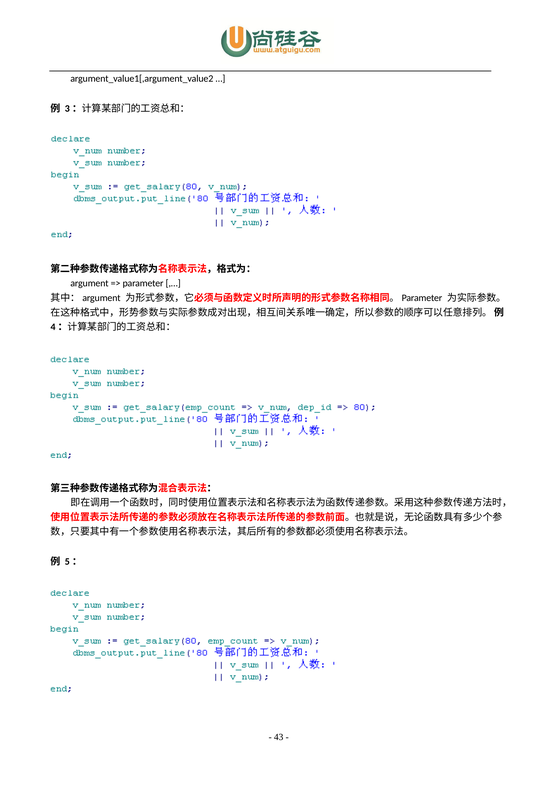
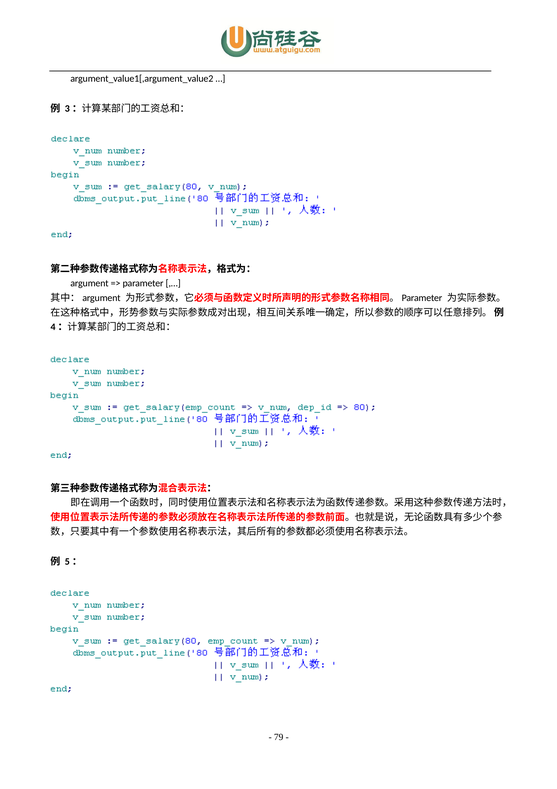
43: 43 -> 79 (279, 736)
